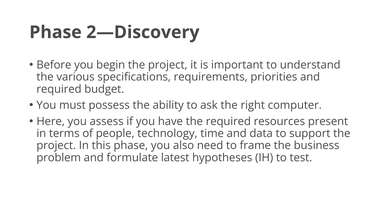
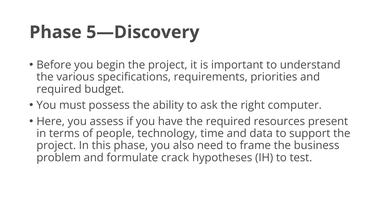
2—Discovery: 2—Discovery -> 5—Discovery (143, 32)
latest: latest -> crack (175, 158)
